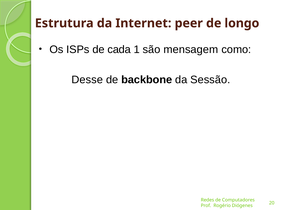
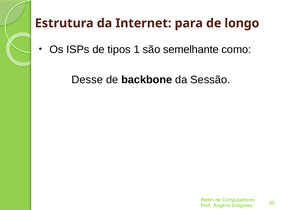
peer: peer -> para (189, 23)
cada: cada -> tipos (119, 50)
mensagem: mensagem -> semelhante (191, 50)
